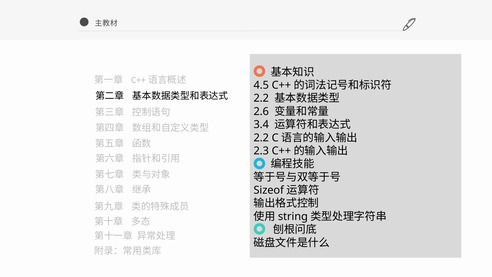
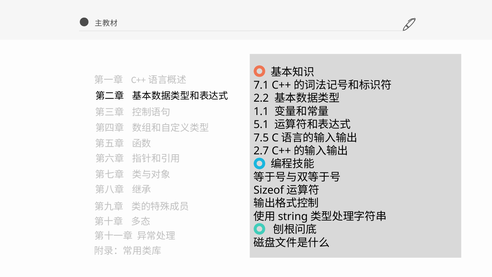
4.5: 4.5 -> 7.1 (261, 85)
2.6: 2.6 -> 1.1 (261, 111)
3.4: 3.4 -> 5.1 (261, 125)
2.2: 2.2 -> 7.5 (261, 138)
2.3: 2.3 -> 2.7 (261, 151)
